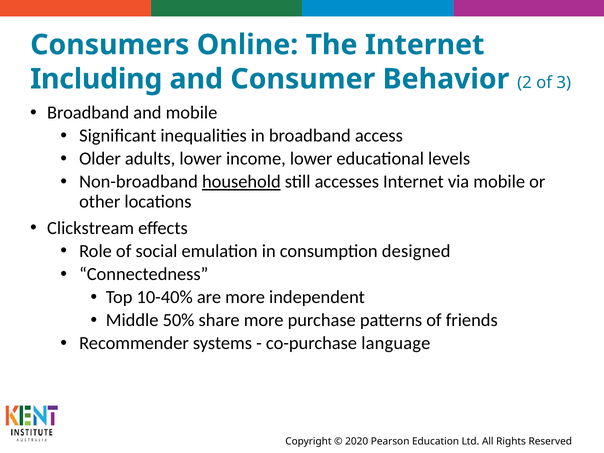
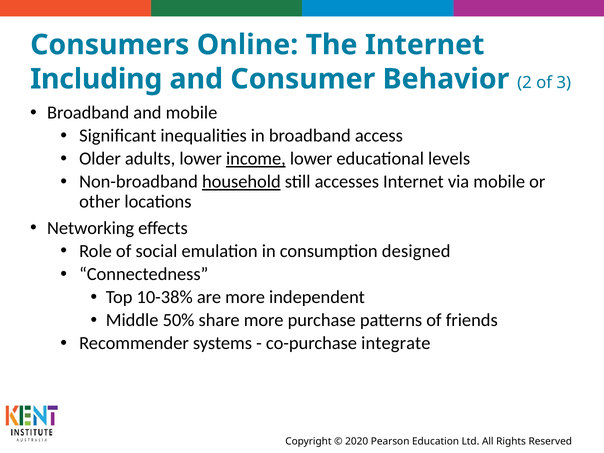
income underline: none -> present (256, 159)
Clickstream: Clickstream -> Networking (91, 228)
10-40%: 10-40% -> 10-38% (165, 297)
language: language -> integrate (396, 343)
